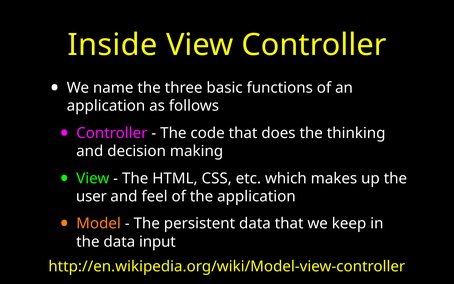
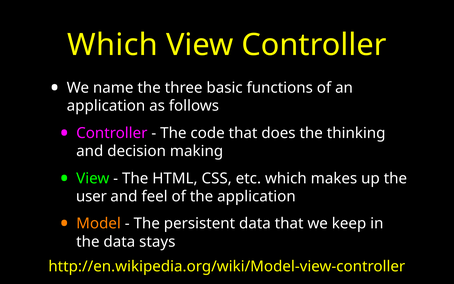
Inside: Inside -> Which (113, 45)
input: input -> stays (157, 242)
